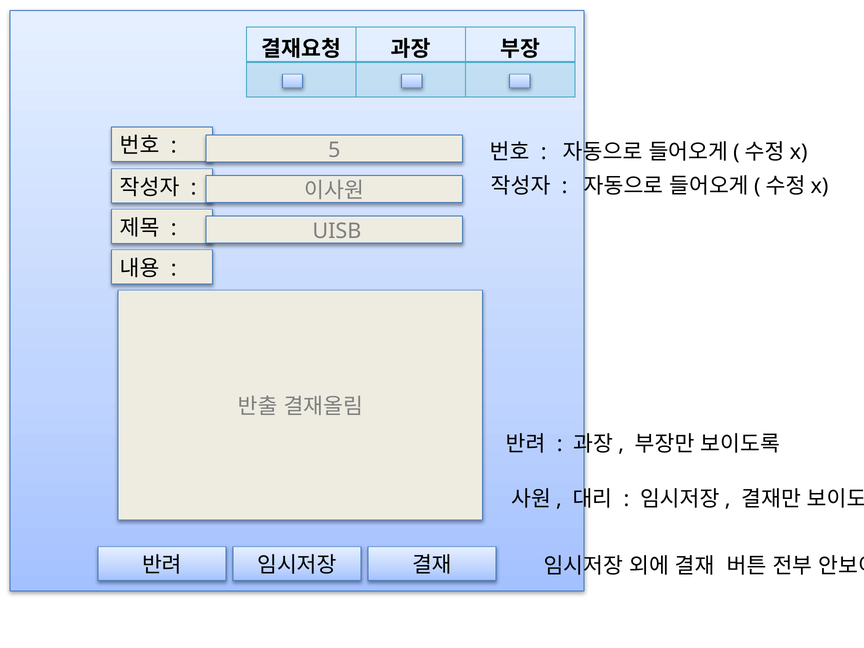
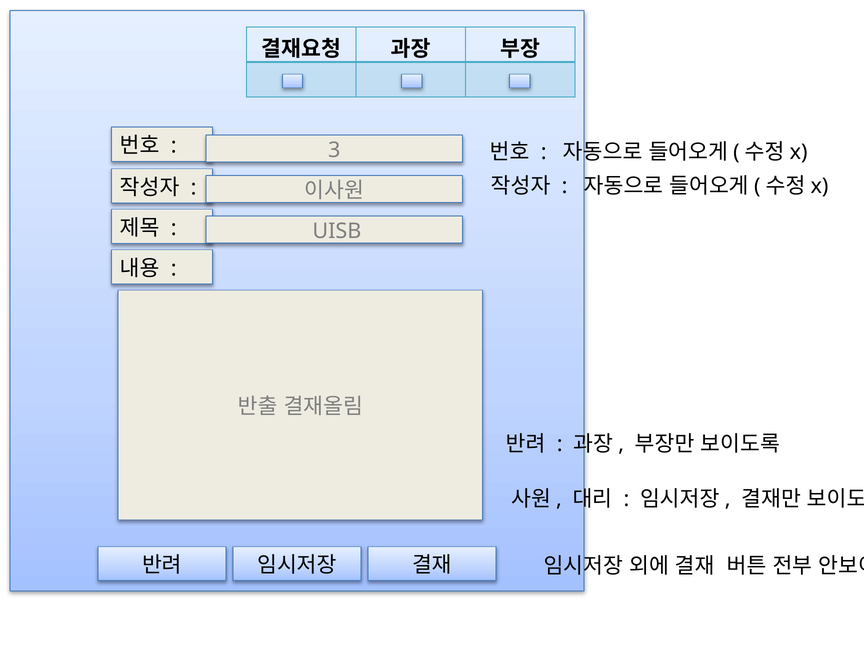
5: 5 -> 3 (334, 150)
